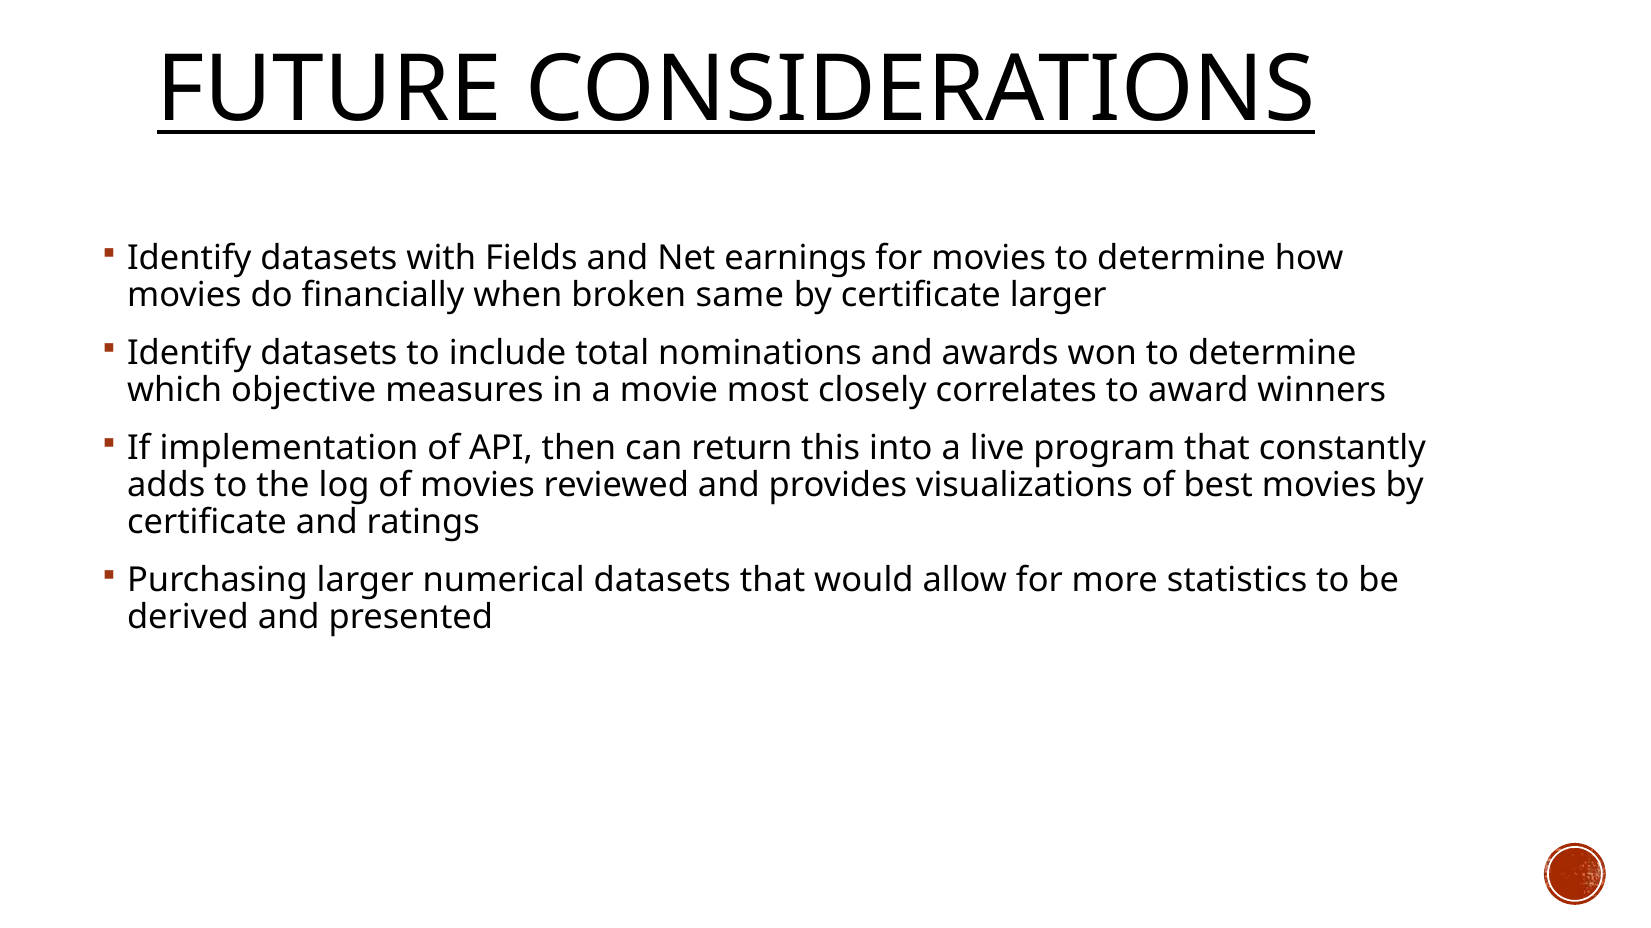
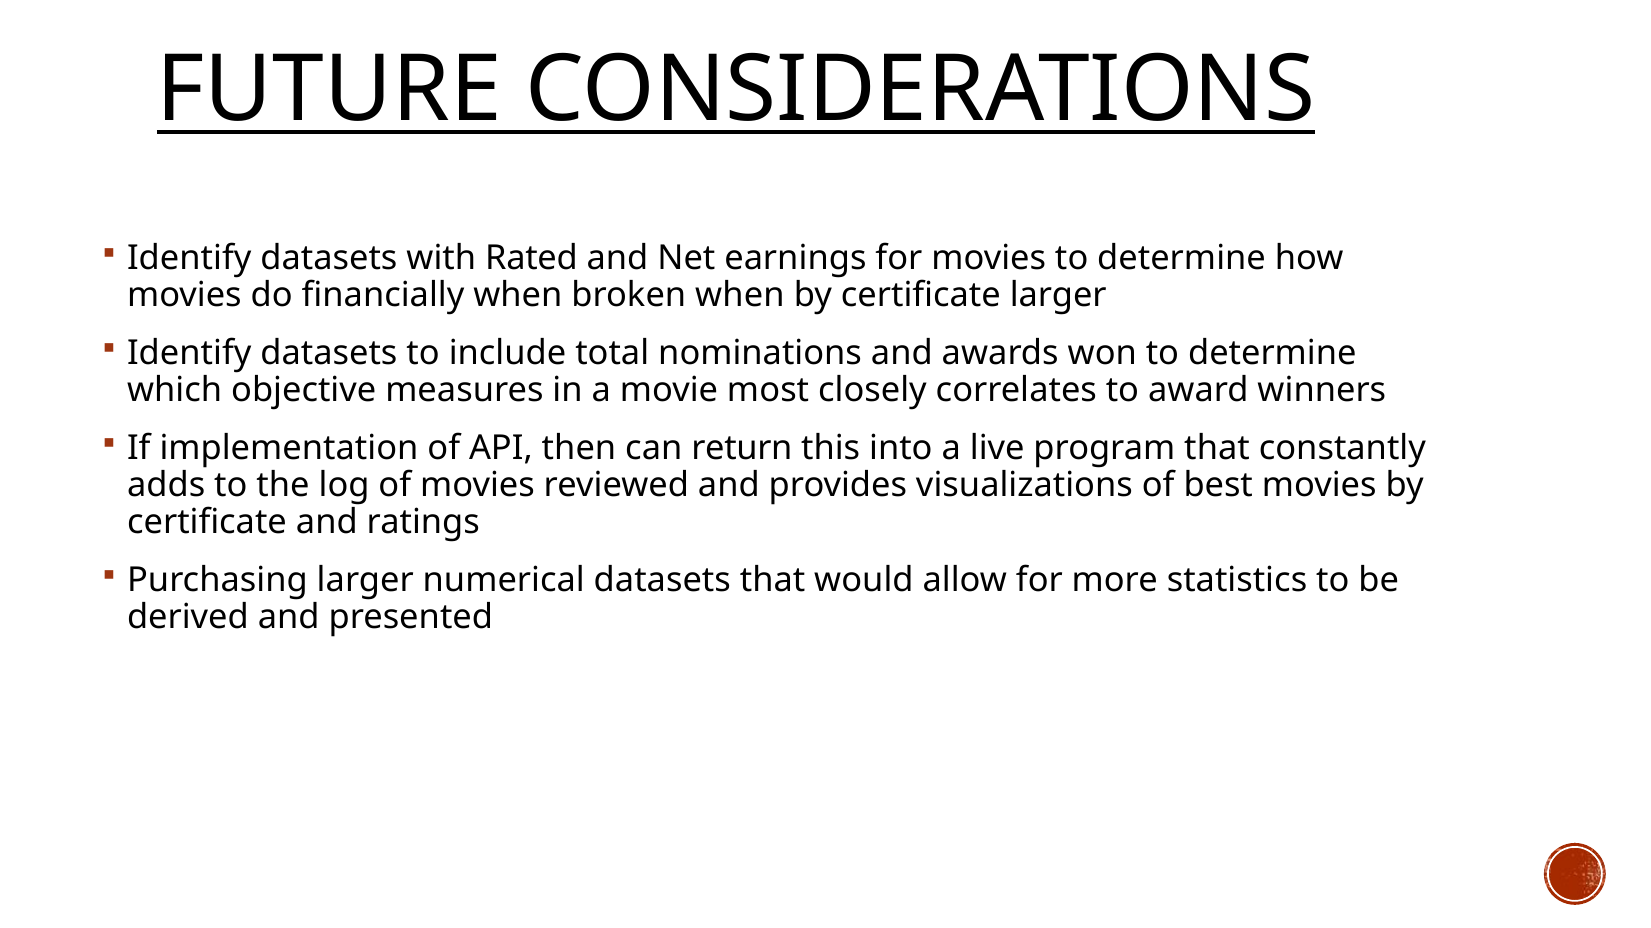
Fields: Fields -> Rated (531, 259)
broken same: same -> when (740, 296)
